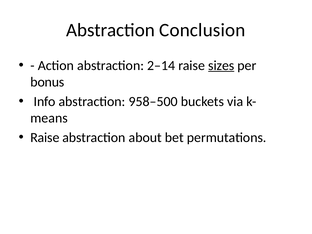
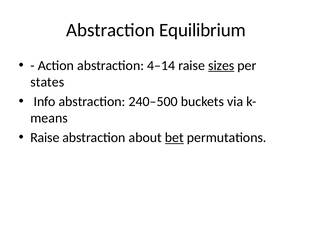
Conclusion: Conclusion -> Equilibrium (203, 30)
2–14: 2–14 -> 4–14 (161, 65)
bonus: bonus -> states (47, 82)
958–500: 958–500 -> 240–500 (153, 102)
bet underline: none -> present (174, 138)
